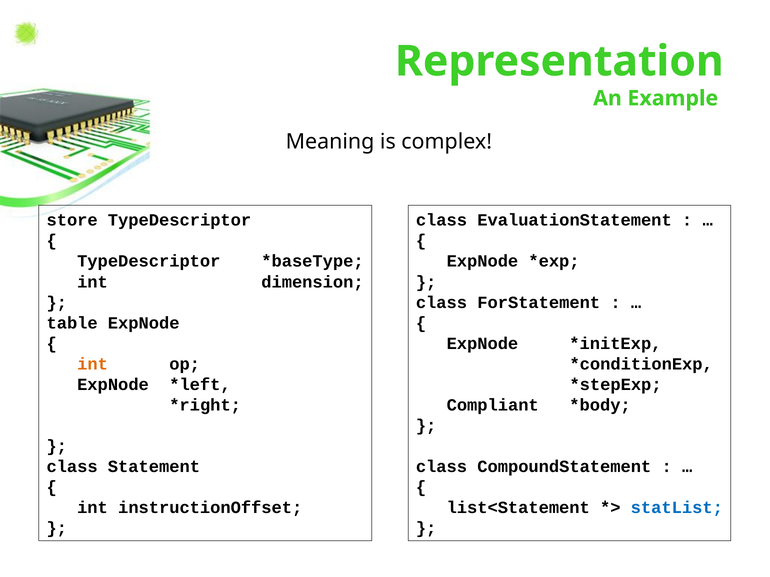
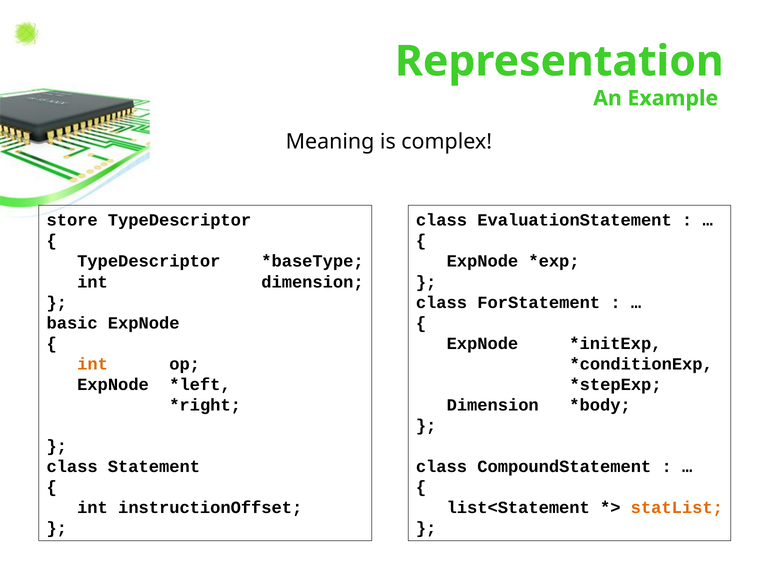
table: table -> basic (72, 323)
Compliant: Compliant -> Dimension (493, 405)
statList colour: blue -> orange (677, 508)
